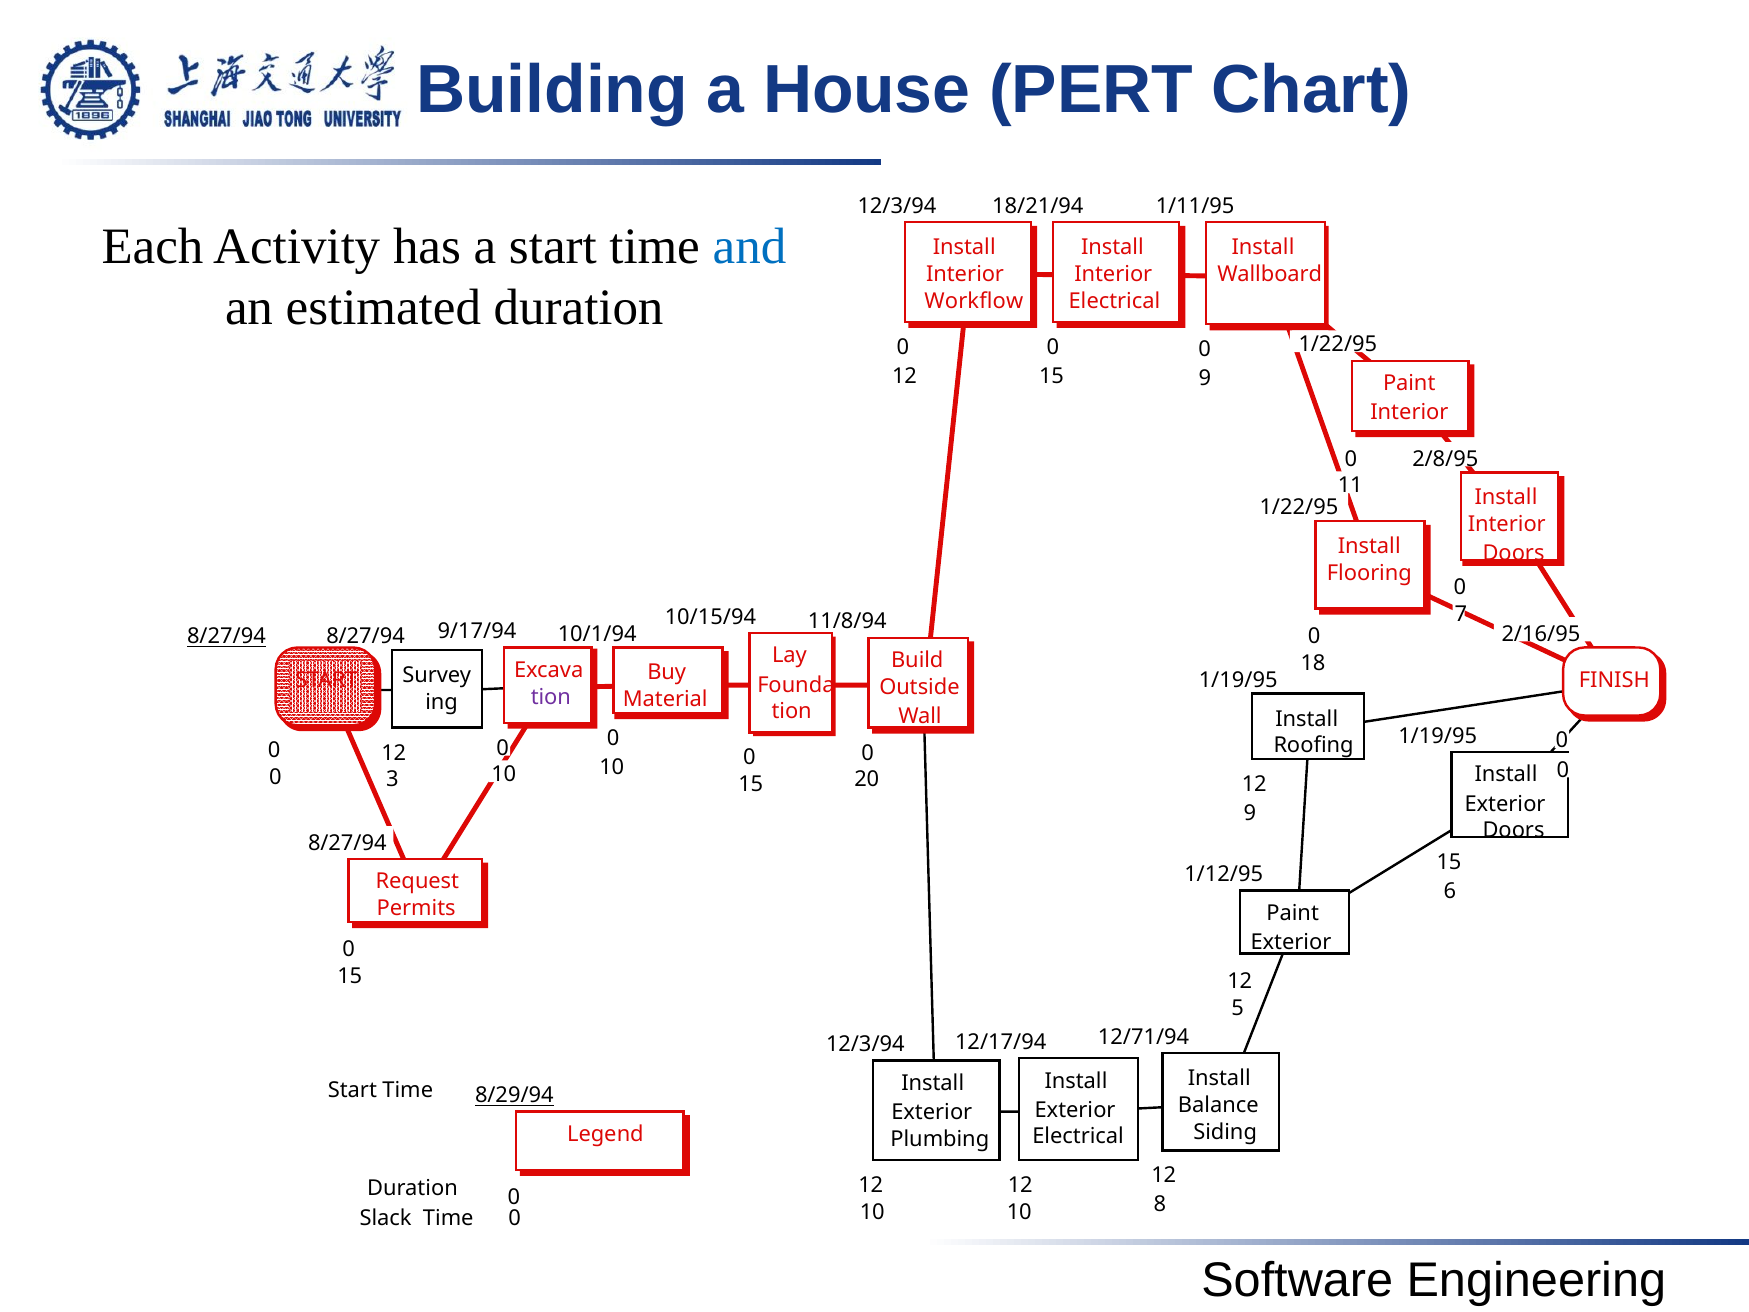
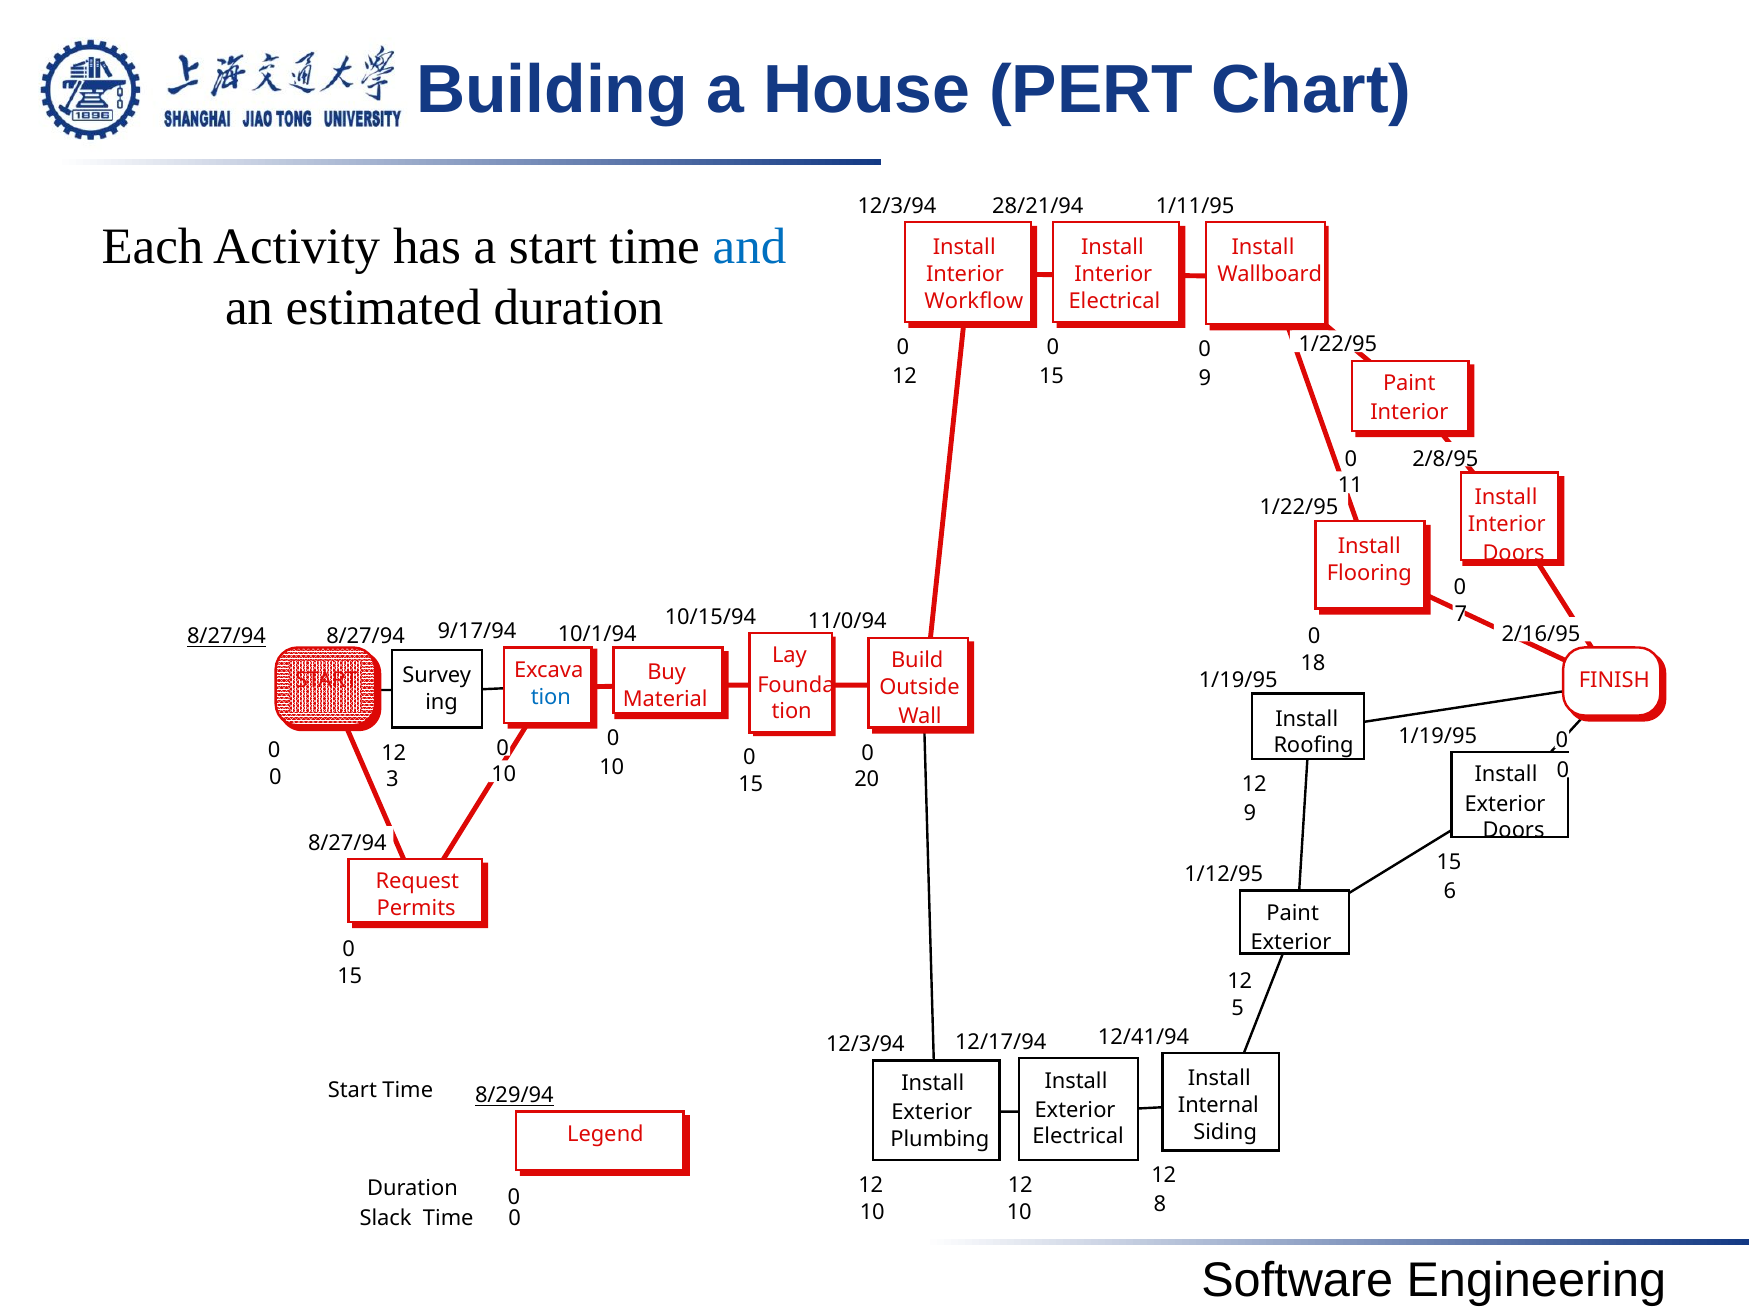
18/21/94: 18/21/94 -> 28/21/94 (1038, 206)
11/8/94: 11/8/94 -> 11/0/94 (847, 622)
tion colour: purple -> blue (551, 697)
12/71/94: 12/71/94 -> 12/41/94 (1144, 1037)
Balance: Balance -> Internal (1218, 1105)
